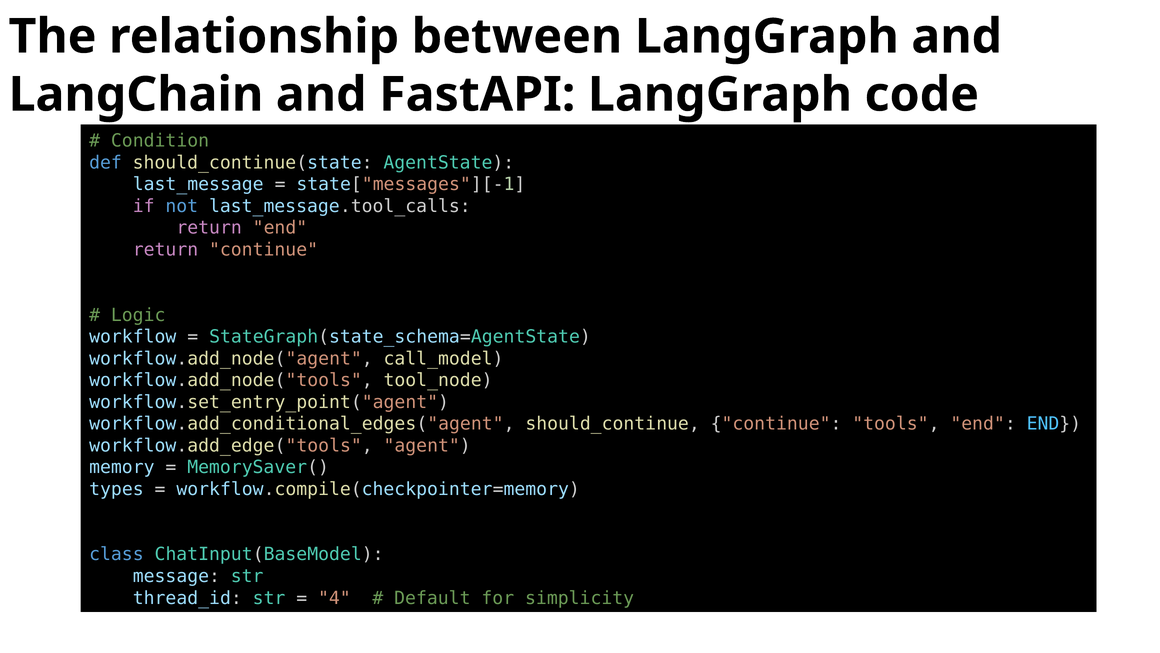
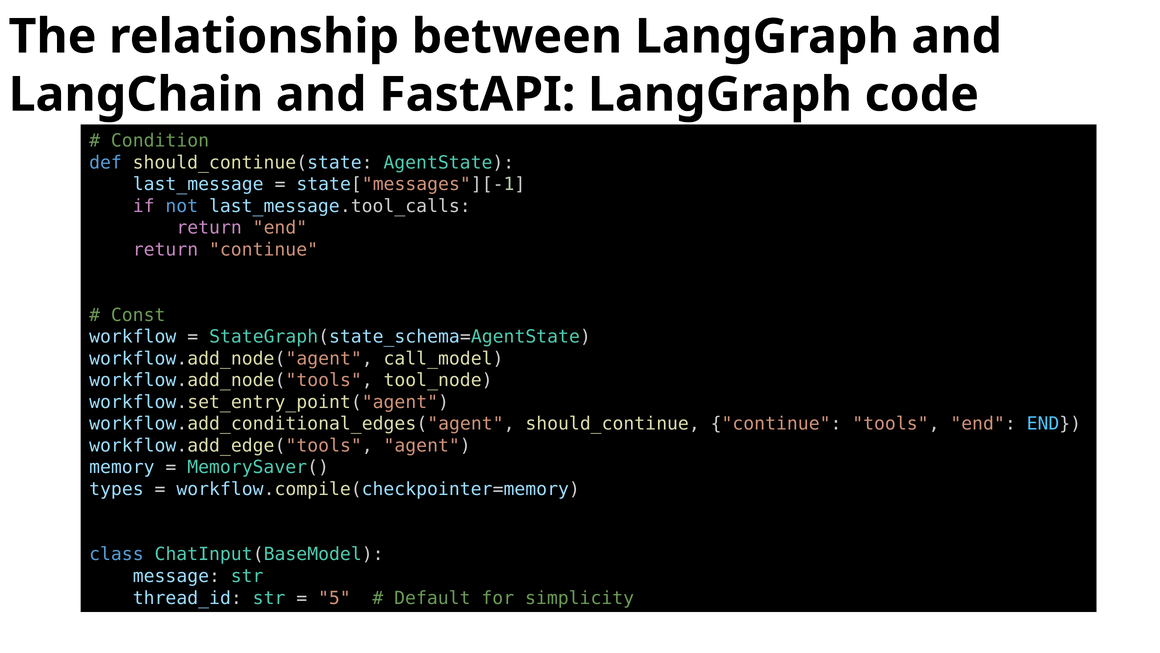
Logic: Logic -> Const (138, 315)
4: 4 -> 5 (334, 598)
